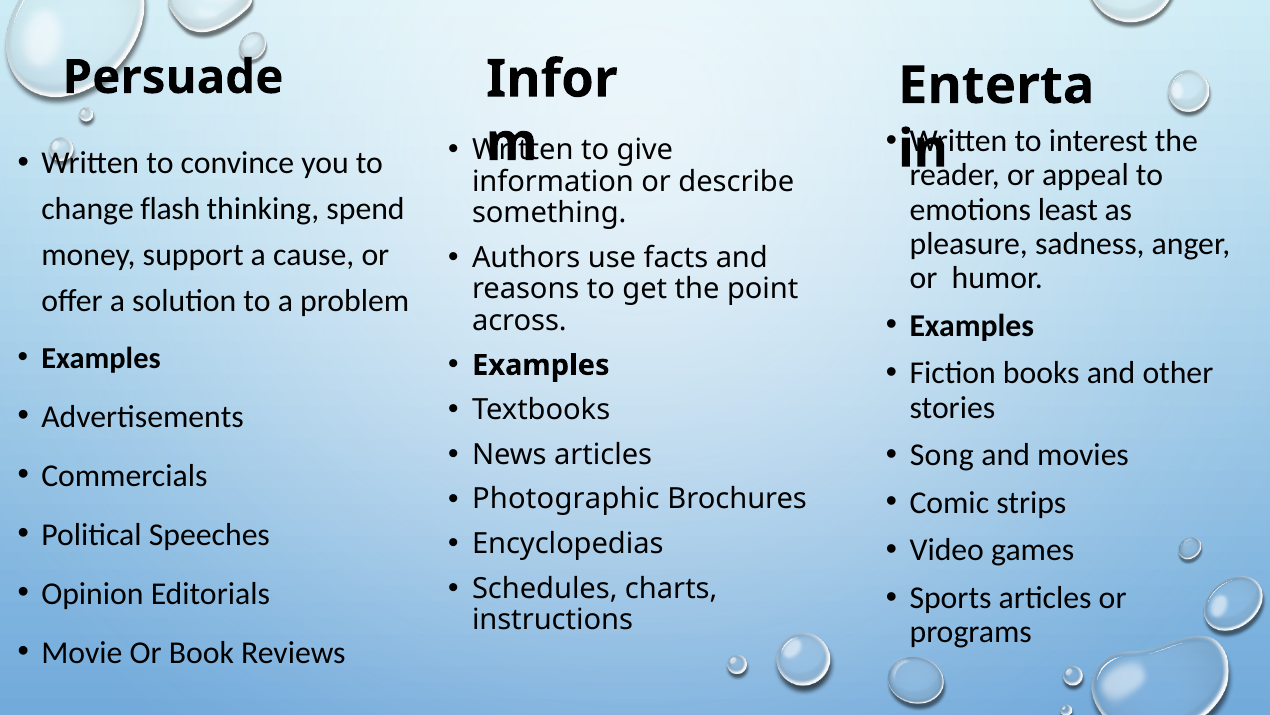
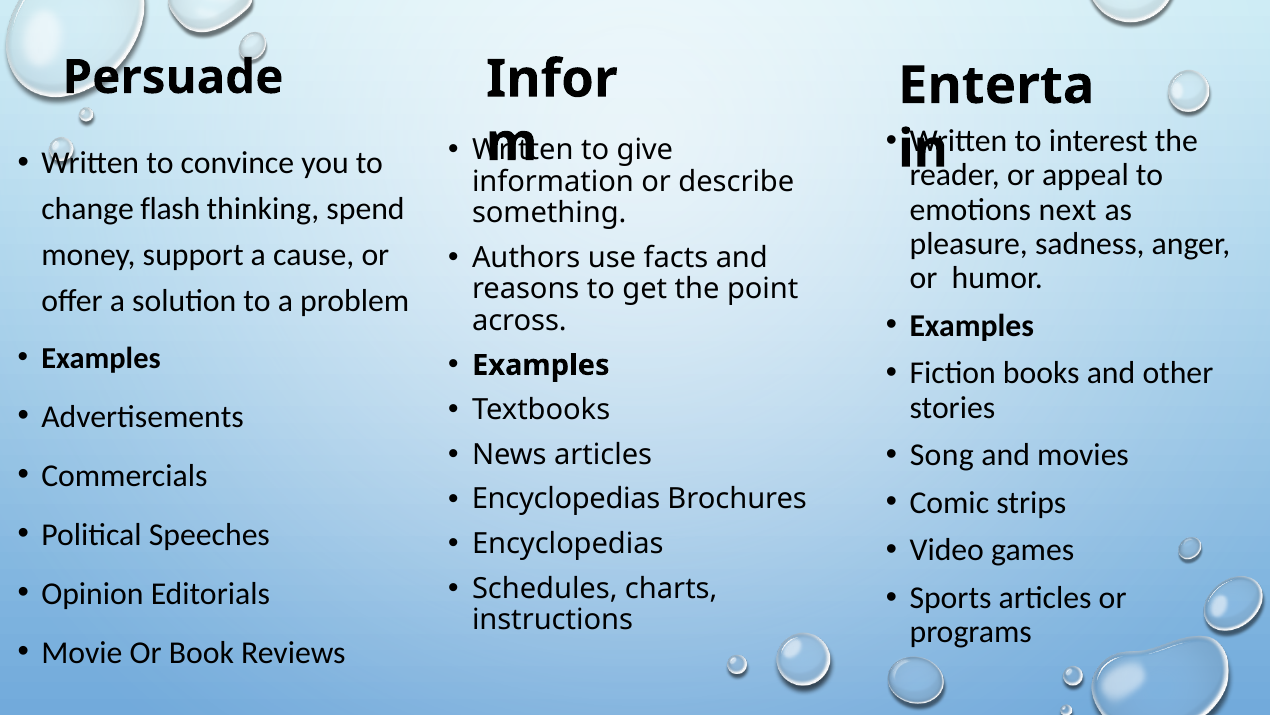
least: least -> next (1068, 209)
Photographic: Photographic -> Encyclopedias (566, 499)
